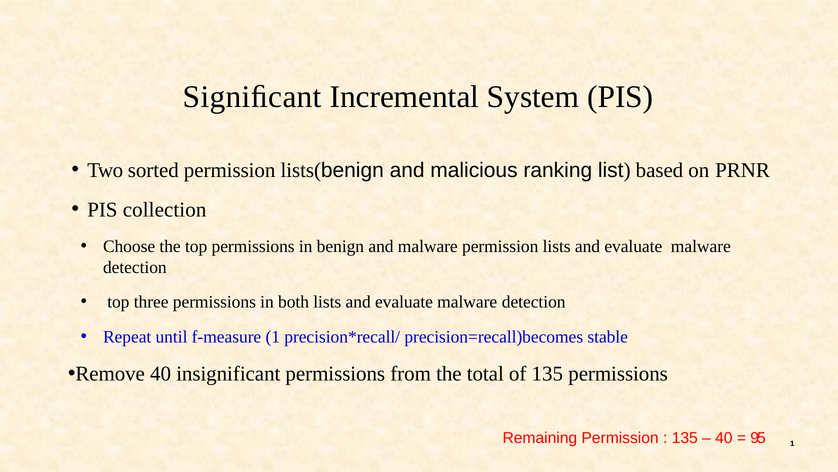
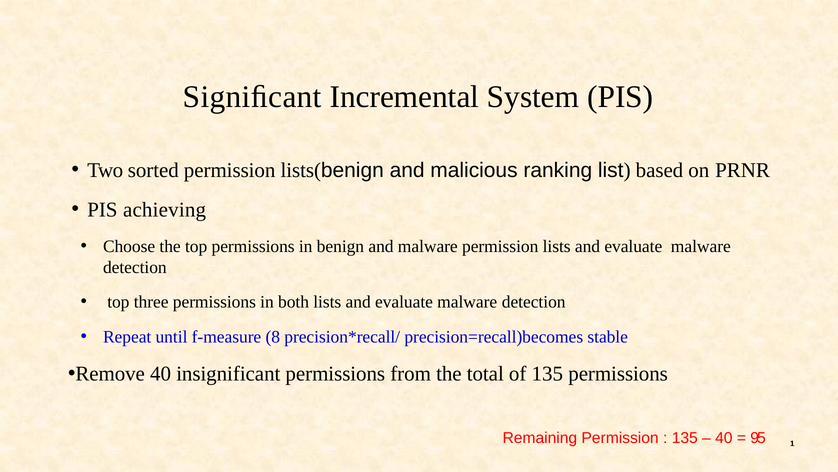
collection: collection -> achieving (165, 209)
1: 1 -> 8 (273, 336)
